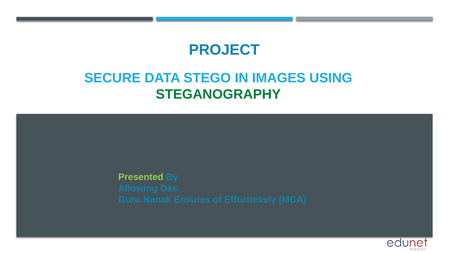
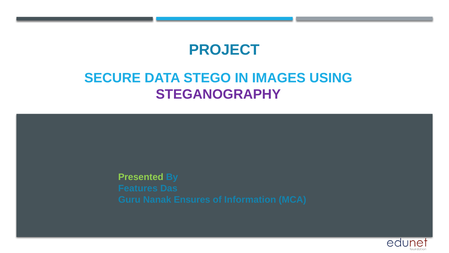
STEGANOGRAPHY colour: green -> purple (218, 94)
Allowing: Allowing -> Features (138, 188)
Effortlessly: Effortlessly -> Information (250, 199)
